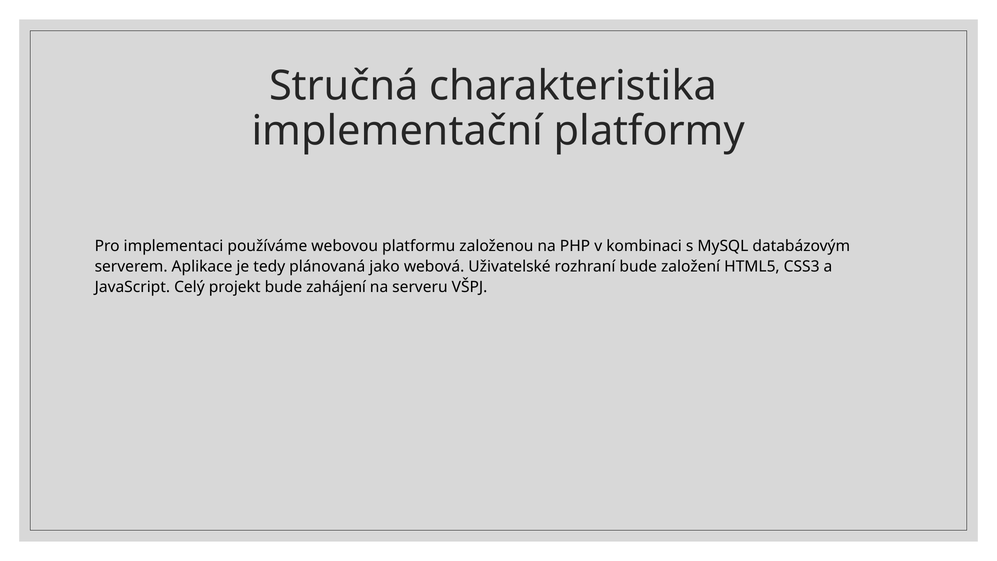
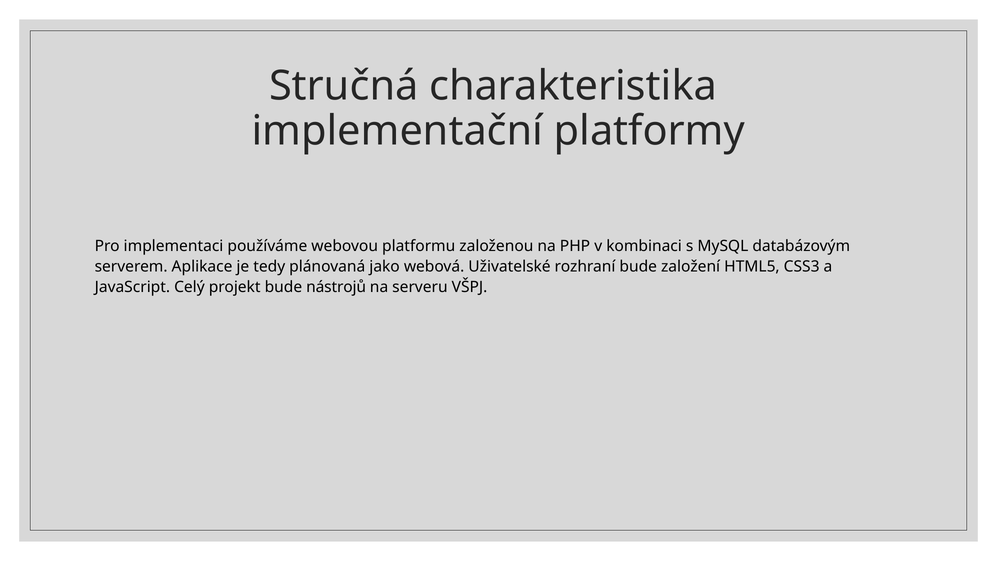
zahájení: zahájení -> nástrojů (336, 287)
